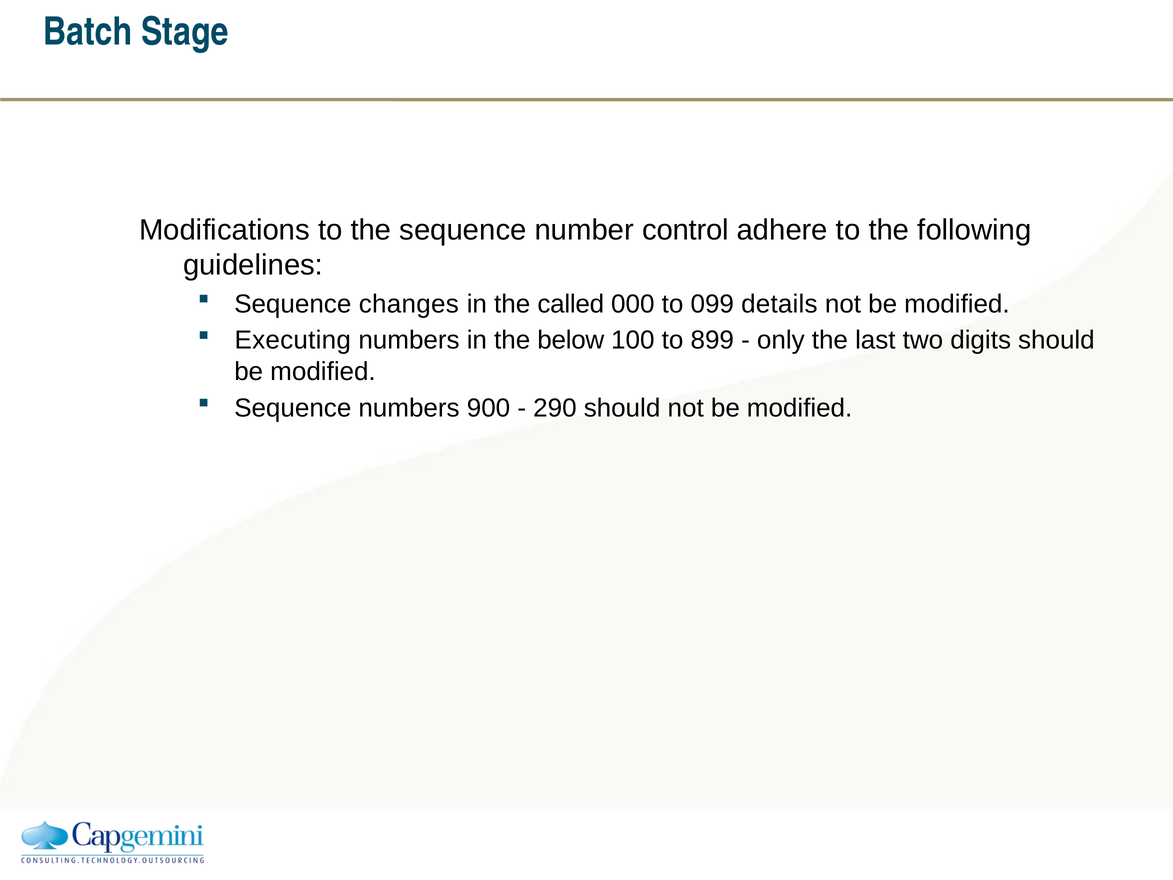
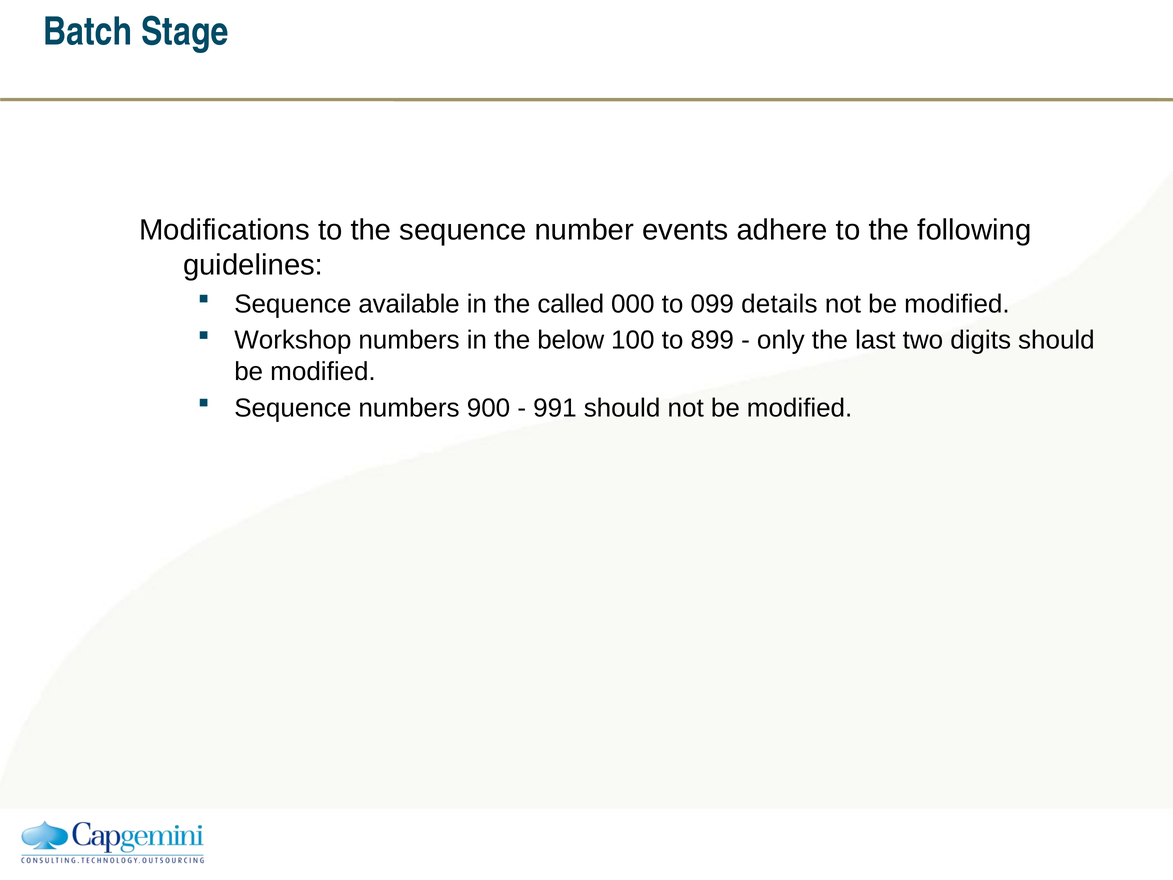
control: control -> events (685, 230)
changes: changes -> available (409, 304)
Executing: Executing -> Workshop (293, 340)
290: 290 -> 991 (555, 408)
